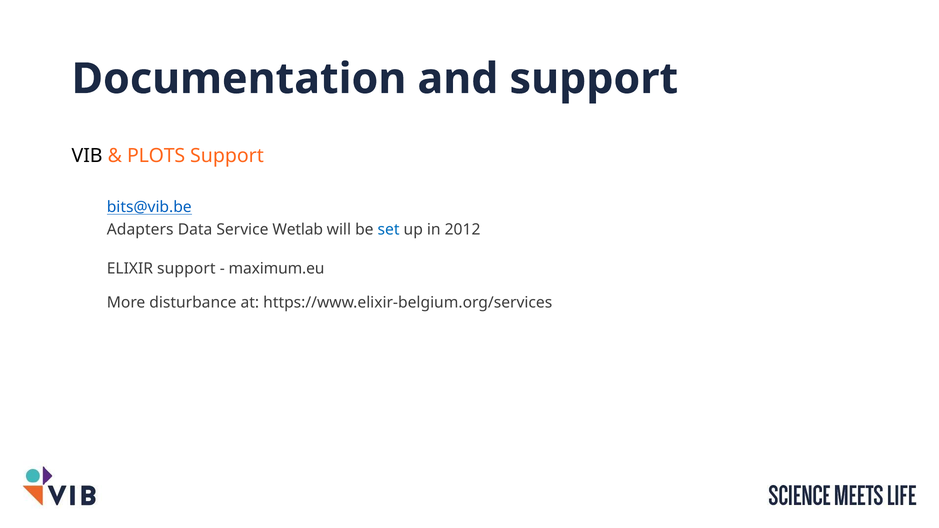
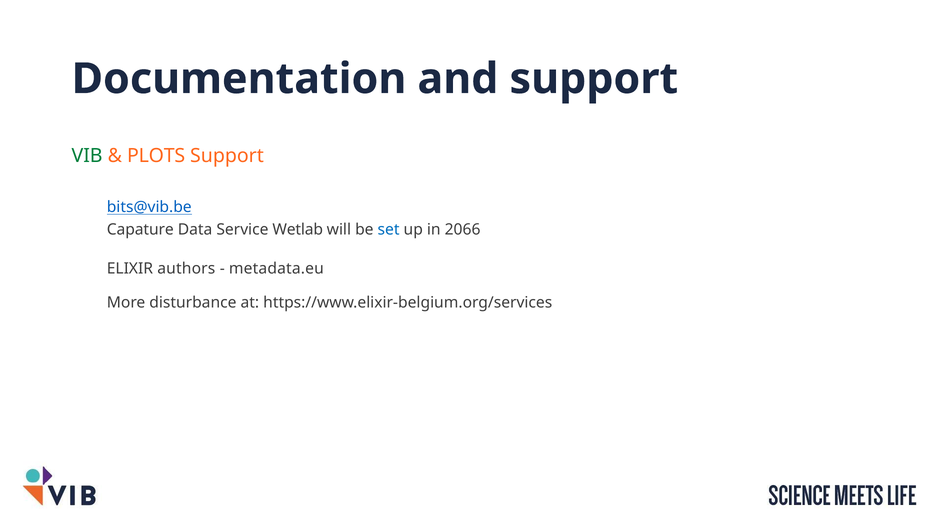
VIB colour: black -> green (87, 156)
Adapters: Adapters -> Capature (140, 230)
2012: 2012 -> 2066 (463, 230)
ELIXIR support: support -> authors (186, 269)
maximum.eu: maximum.eu -> metadata.eu (276, 269)
